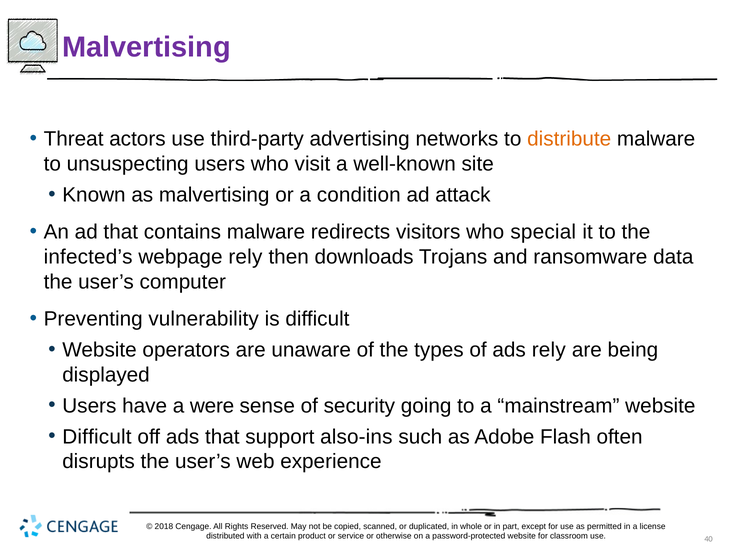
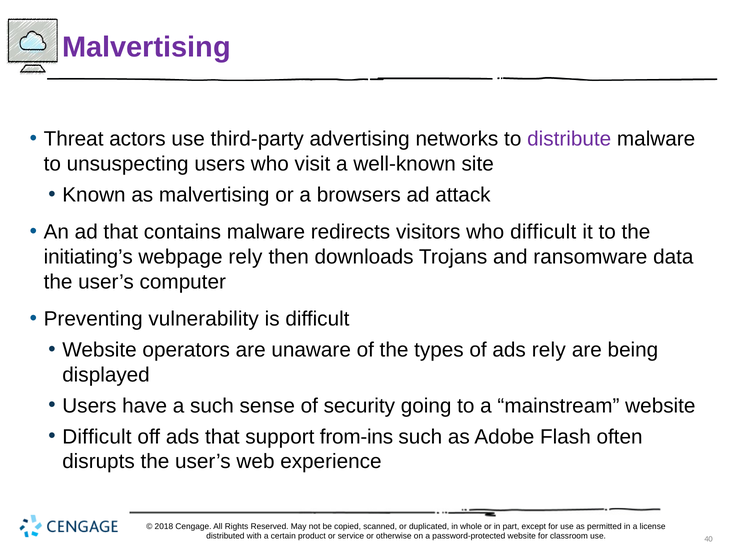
distribute colour: orange -> purple (569, 139)
condition: condition -> browsers (359, 195)
who special: special -> difficult (543, 232)
infected’s: infected’s -> initiating’s (88, 257)
a were: were -> such (212, 406)
also-ins: also-ins -> from-ins (357, 437)
